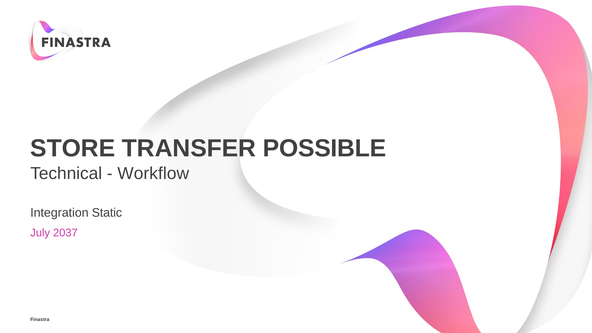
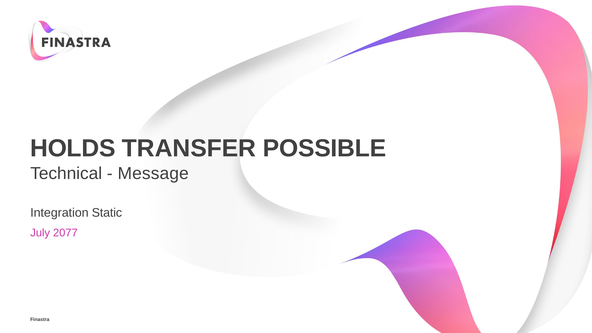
STORE: STORE -> HOLDS (73, 148)
Workflow: Workflow -> Message (153, 173)
2037: 2037 -> 2077 (65, 233)
